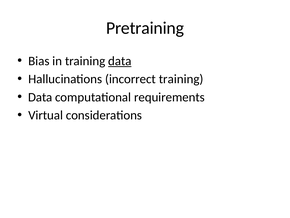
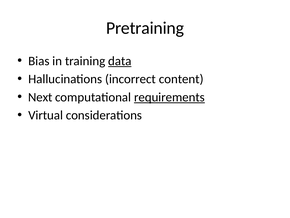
incorrect training: training -> content (181, 79)
Data: Data -> Next (40, 97)
requirements underline: none -> present (169, 97)
